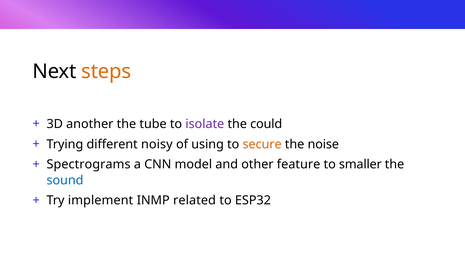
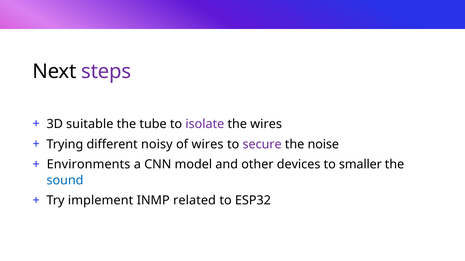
steps colour: orange -> purple (106, 71)
another: another -> suitable (90, 124)
the could: could -> wires (266, 124)
of using: using -> wires (208, 145)
secure colour: orange -> purple (262, 145)
Spectrograms: Spectrograms -> Environments (89, 165)
feature: feature -> devices (299, 165)
